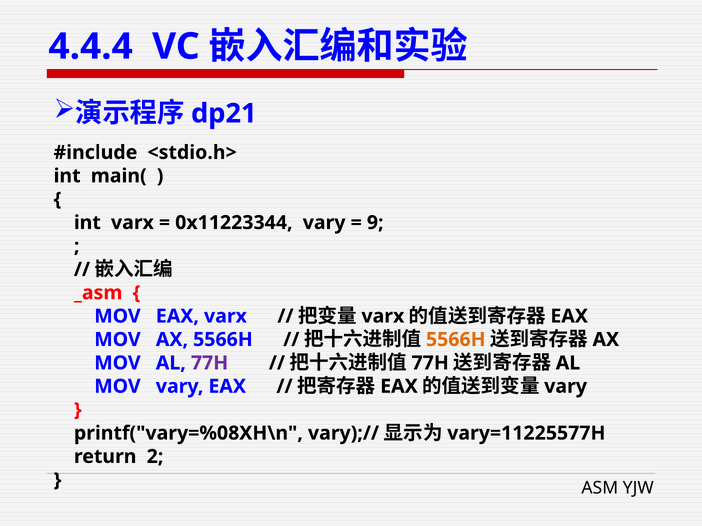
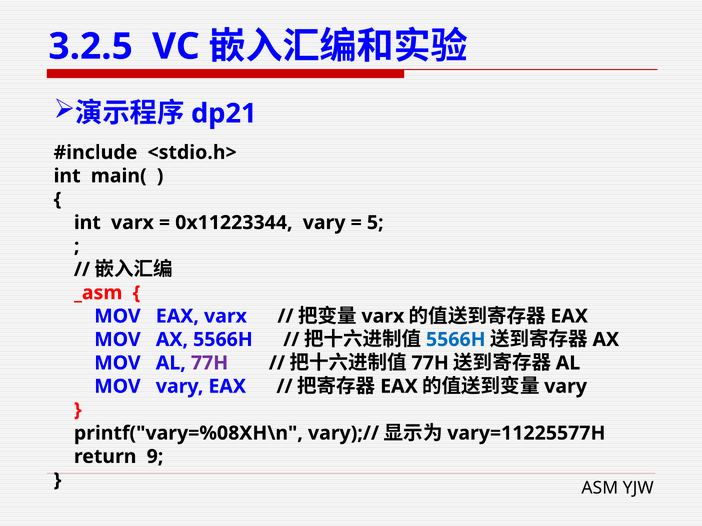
4.4.4: 4.4.4 -> 3.2.5 (91, 47)
9: 9 -> 5 (375, 223)
5566H colour: orange -> blue (456, 340)
2: 2 -> 9 (155, 457)
